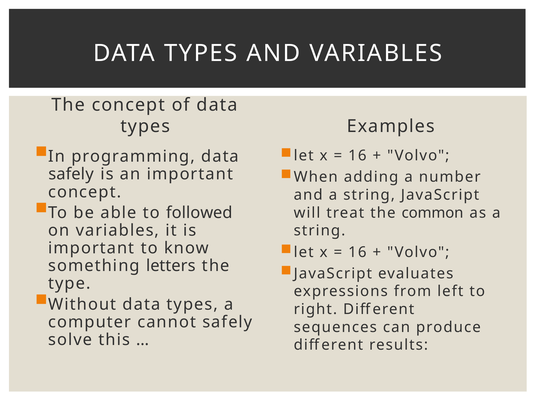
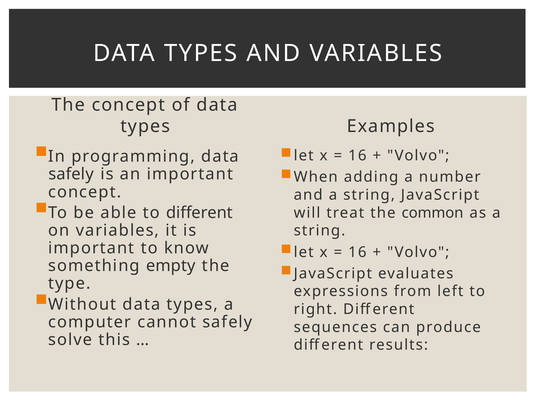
to followed: followed -> different (200, 213)
letters: letters -> empty (171, 266)
